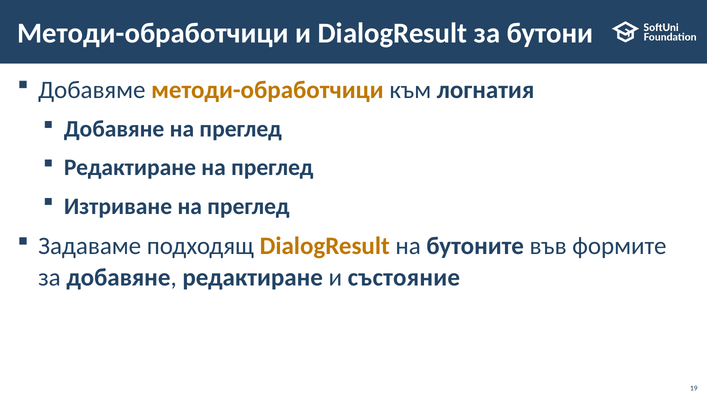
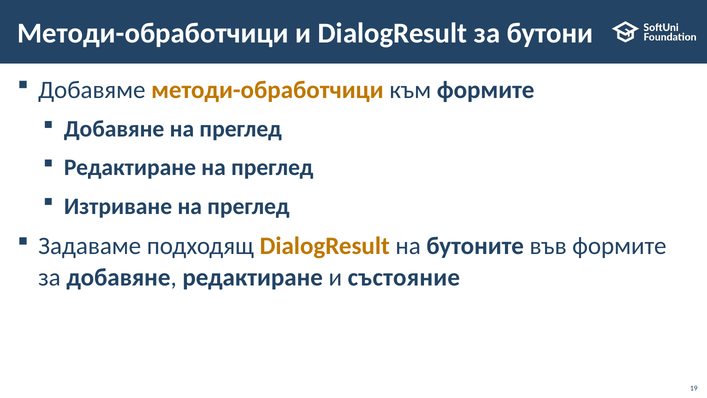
към логнатия: логнатия -> формите (486, 90)
